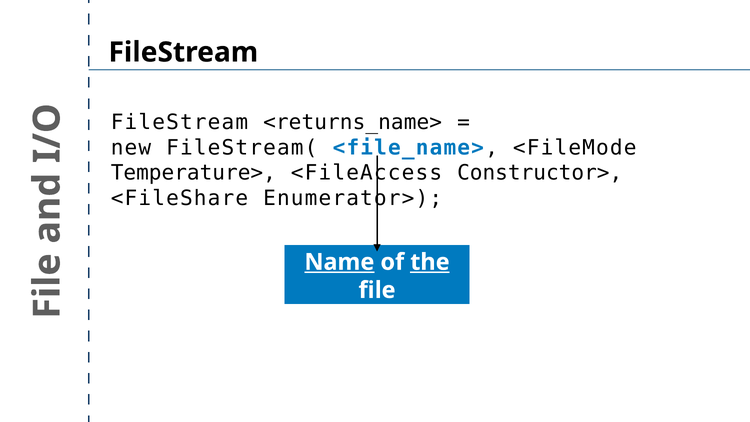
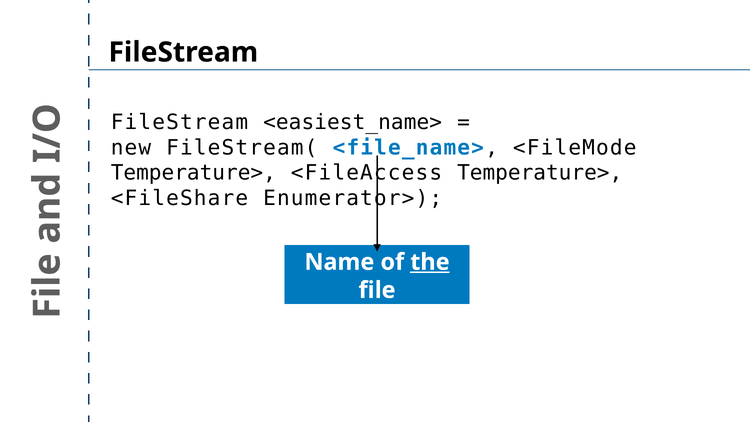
<returns_name>: <returns_name> -> <easiest_name> (353, 122)
<FileAccess Constructor>: Constructor> -> Temperature> (540, 173)
Name underline: present -> none (339, 262)
